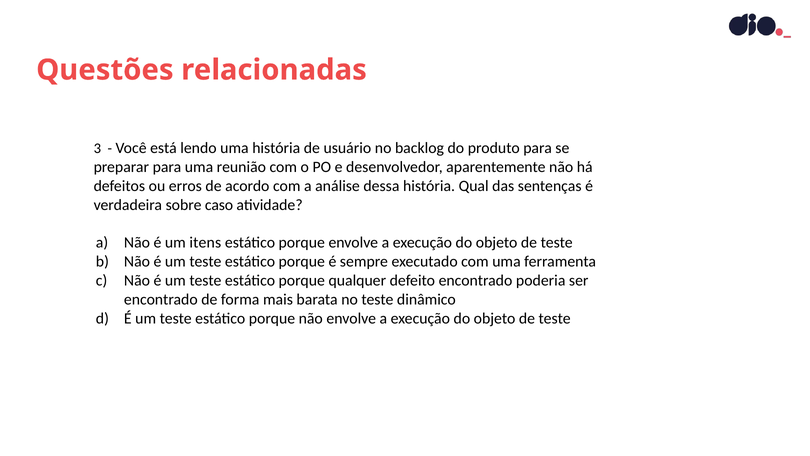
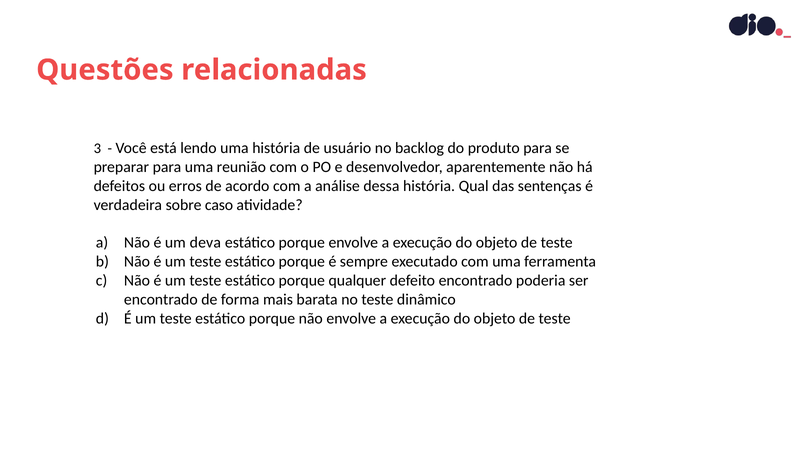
itens: itens -> deva (205, 243)
